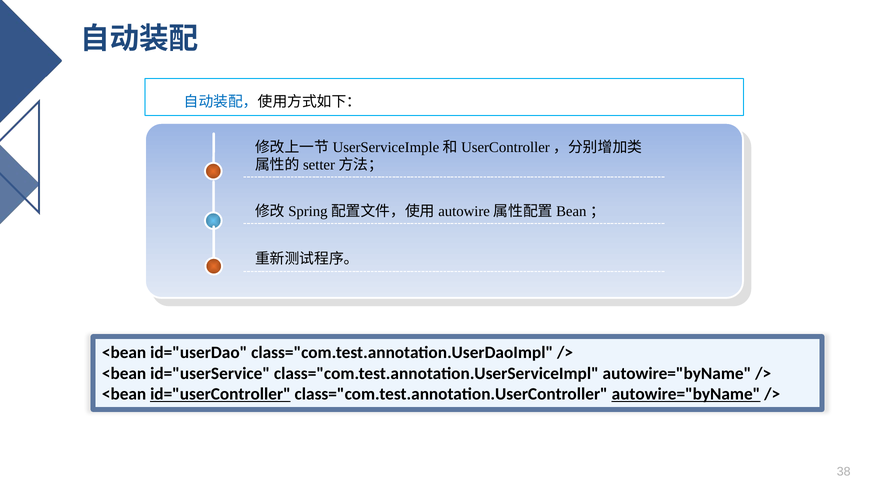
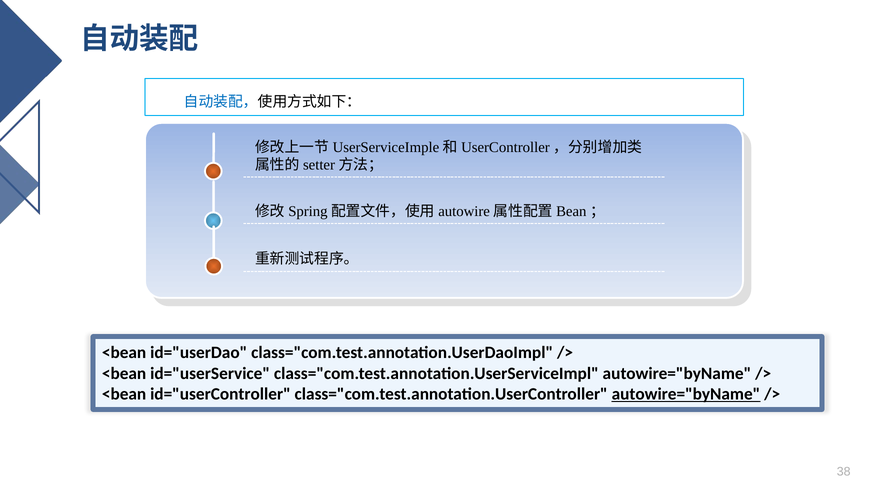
id="userController underline: present -> none (220, 394)
